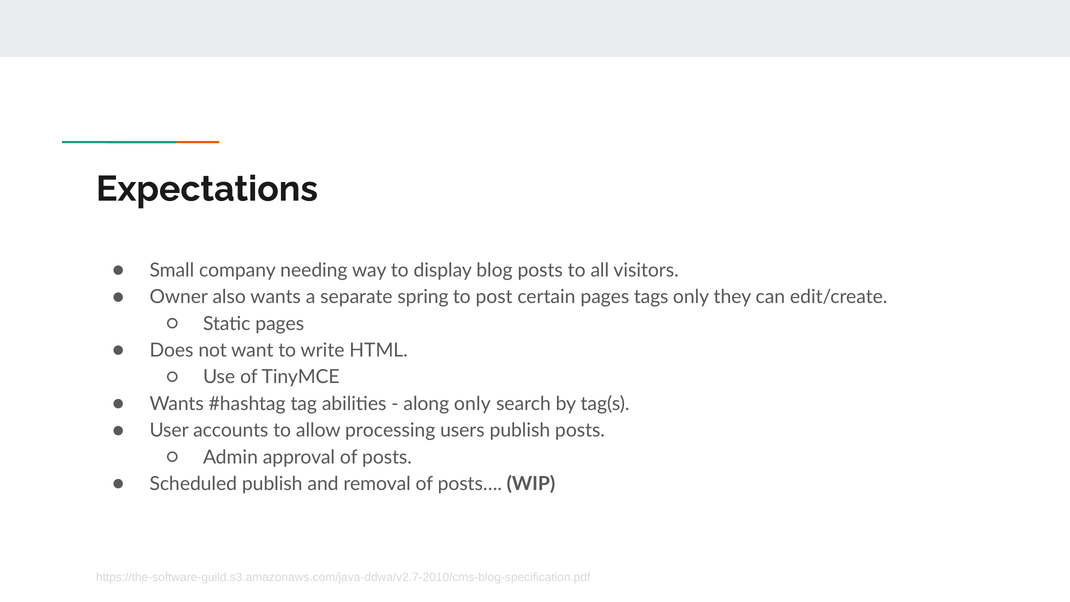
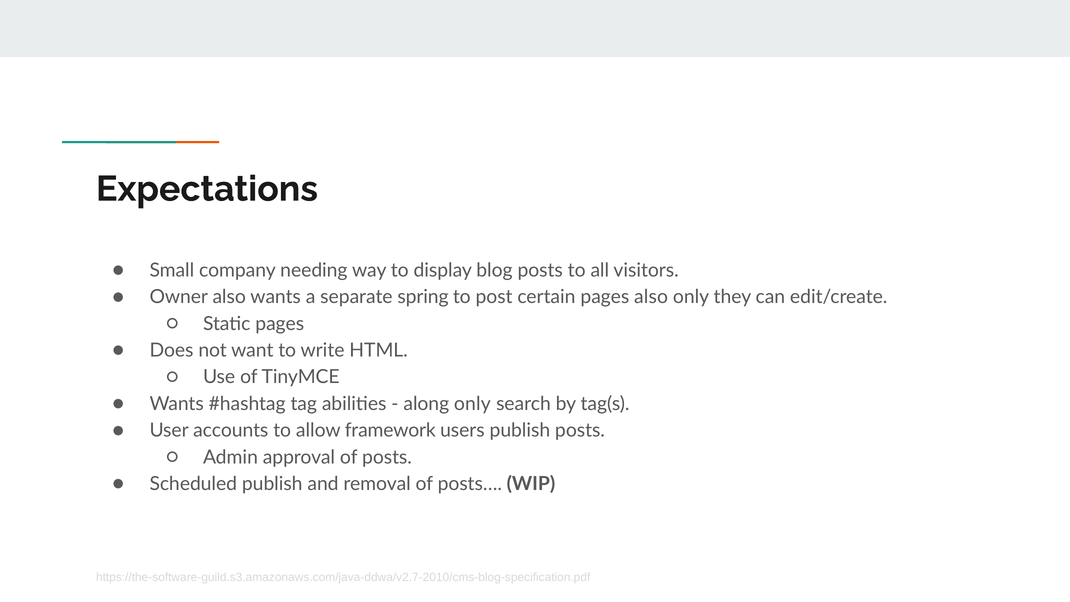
pages tags: tags -> also (651, 297)
processing: processing -> framework (390, 430)
